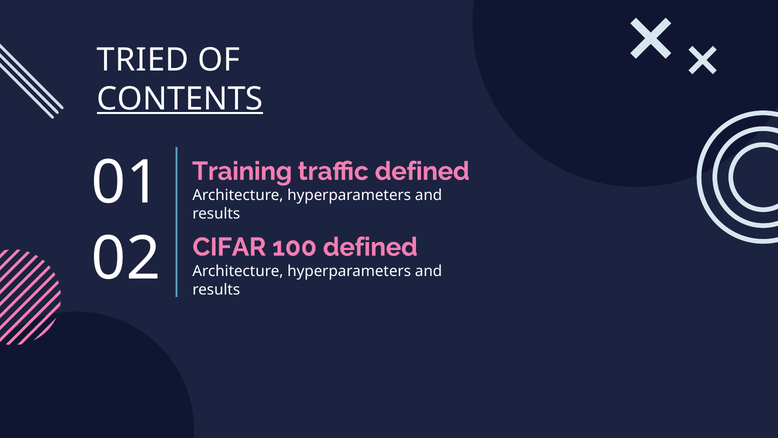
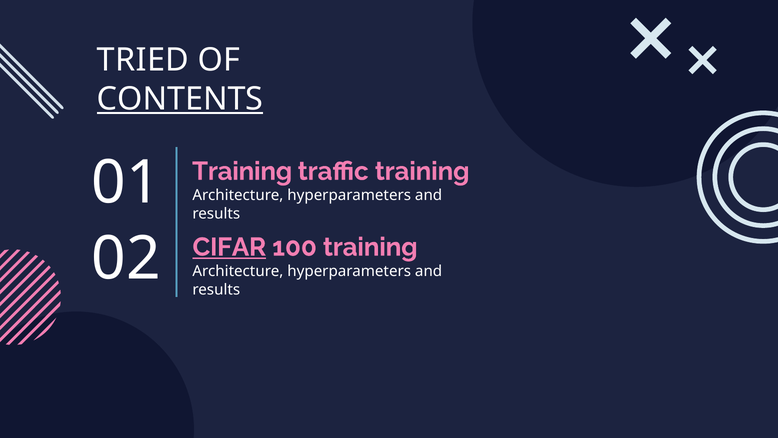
traffic defined: defined -> training (422, 171)
CIFAR underline: none -> present (229, 247)
100 defined: defined -> training (370, 247)
